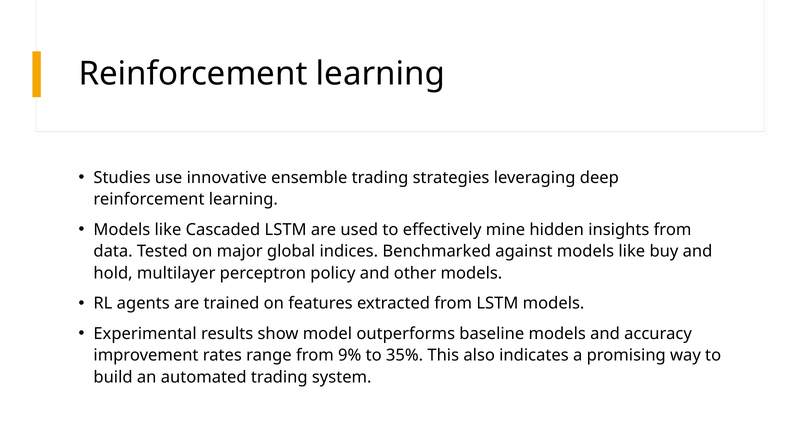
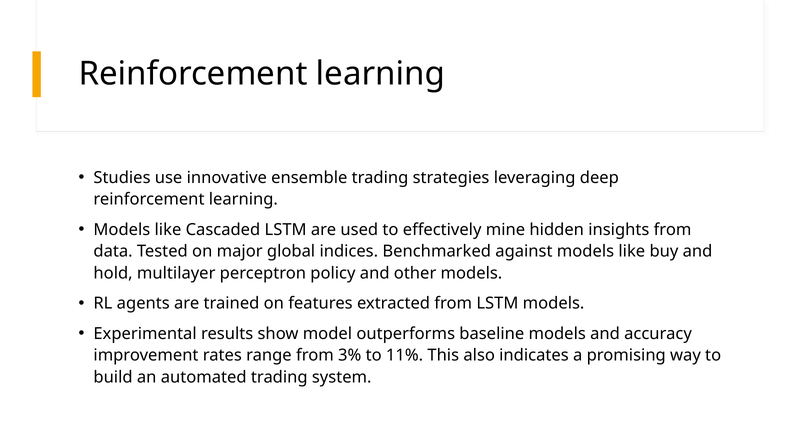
9%: 9% -> 3% (350, 355)
35%: 35% -> 11% (405, 355)
